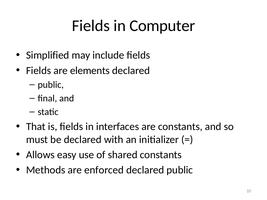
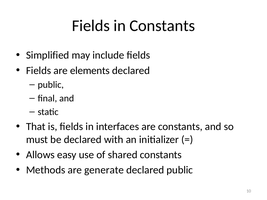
in Computer: Computer -> Constants (162, 26)
enforced: enforced -> generate (104, 170)
